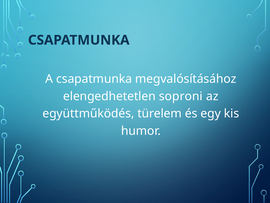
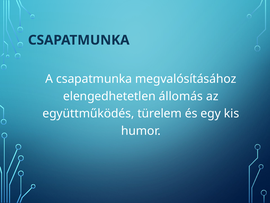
soproni: soproni -> állomás (181, 96)
